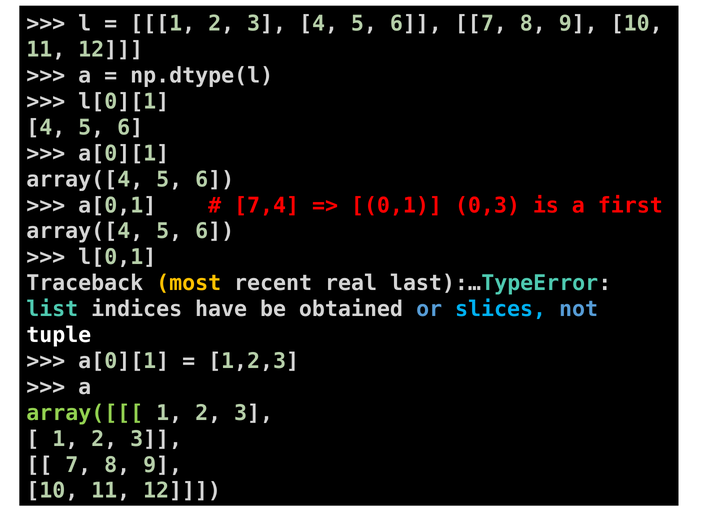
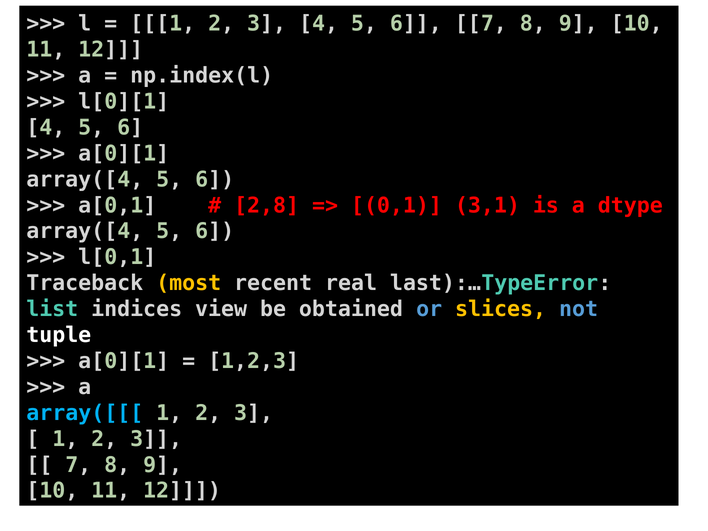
np.dtype(l: np.dtype(l -> np.index(l (202, 76)
7,4: 7,4 -> 2,8 (267, 205)
0,3: 0,3 -> 3,1 (487, 205)
first: first -> dtype (630, 205)
have: have -> view (221, 309)
slices colour: light blue -> yellow (501, 309)
array([[[ colour: light green -> light blue (85, 413)
